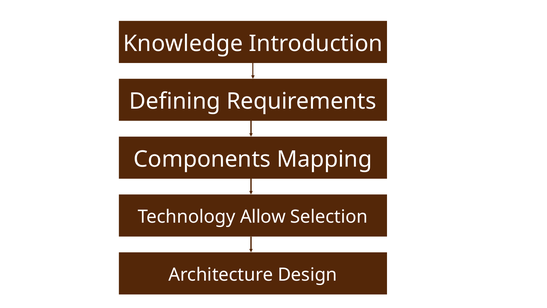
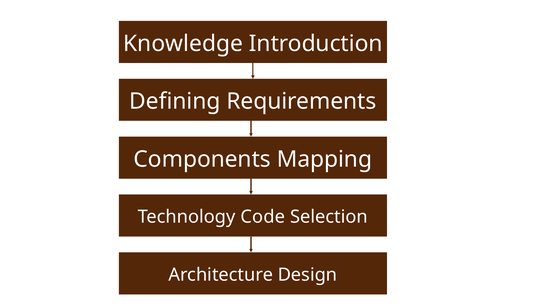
Allow: Allow -> Code (263, 217)
